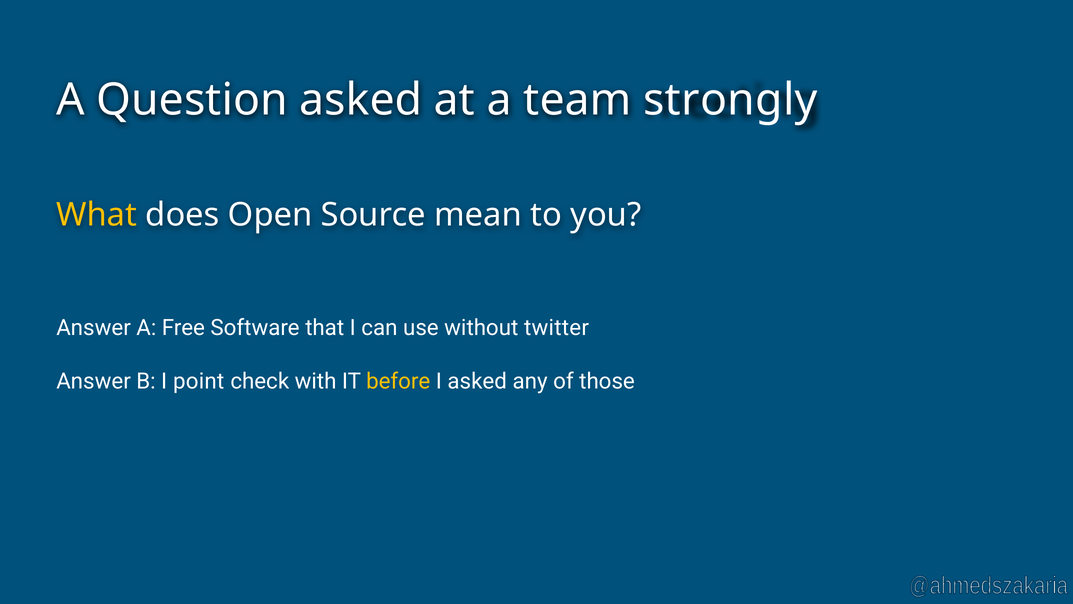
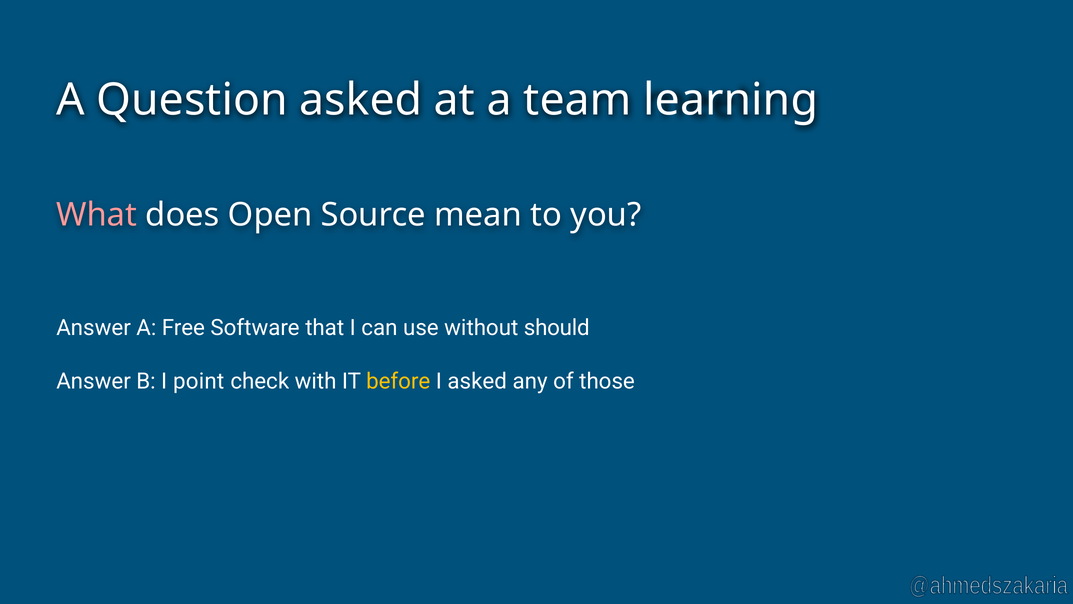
strongly: strongly -> learning (731, 100)
What colour: yellow -> pink (97, 215)
twitter: twitter -> should (557, 327)
